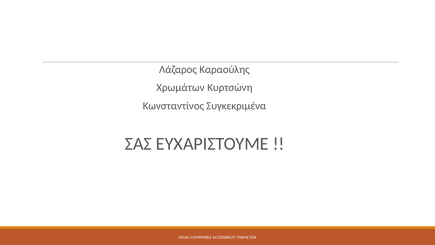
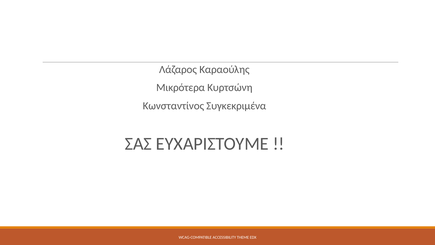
Χρωμάτων: Χρωμάτων -> Μικρότερα (181, 88)
